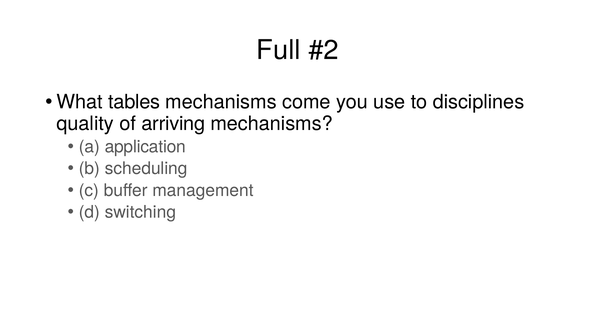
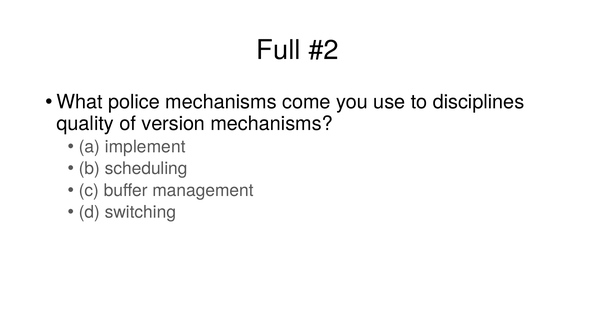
tables: tables -> police (134, 102)
arriving: arriving -> version (173, 123)
application: application -> implement (145, 147)
